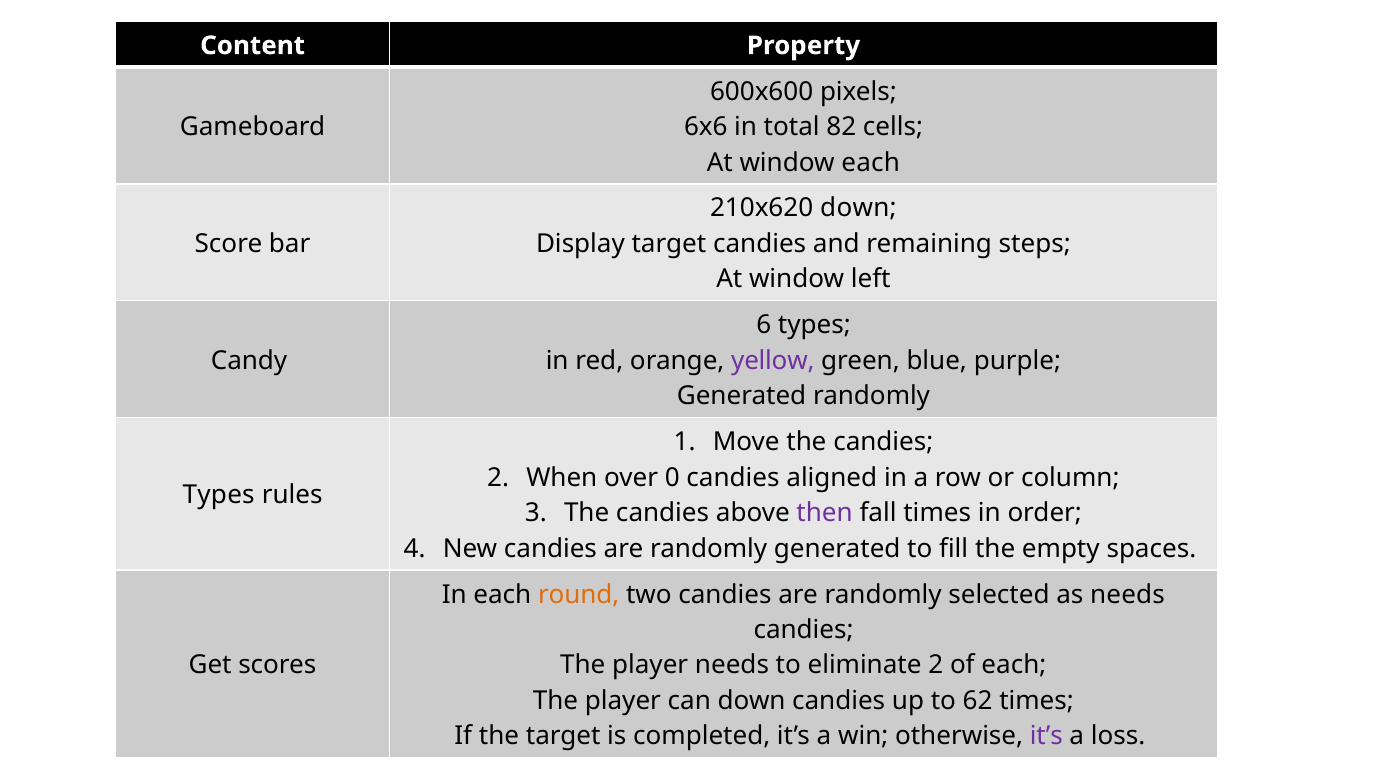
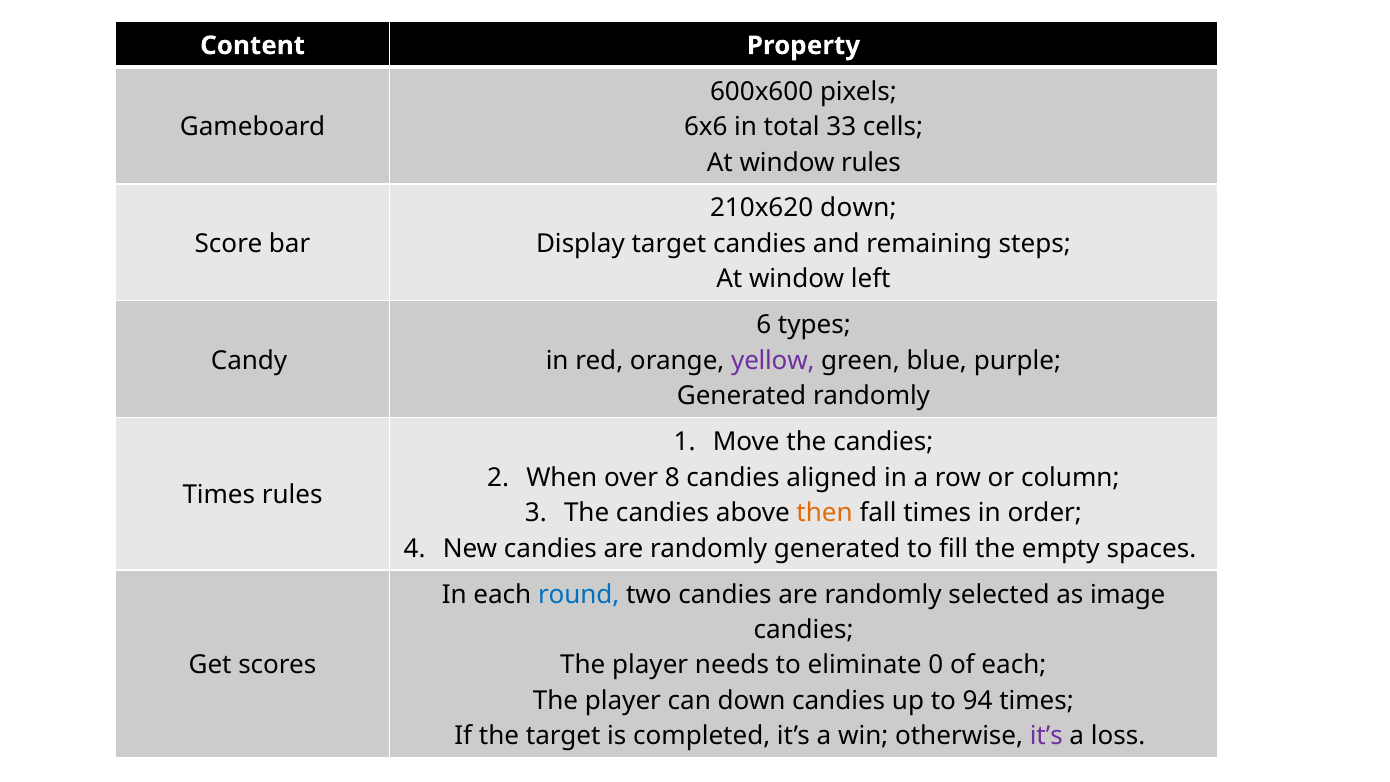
82: 82 -> 33 (841, 127)
window each: each -> rules (871, 162)
0: 0 -> 8 (672, 477)
Types: Types -> Times (219, 495)
then colour: purple -> orange (825, 513)
round colour: orange -> blue (579, 594)
as needs: needs -> image (1128, 594)
eliminate 2: 2 -> 0 (936, 665)
62: 62 -> 94 (978, 701)
